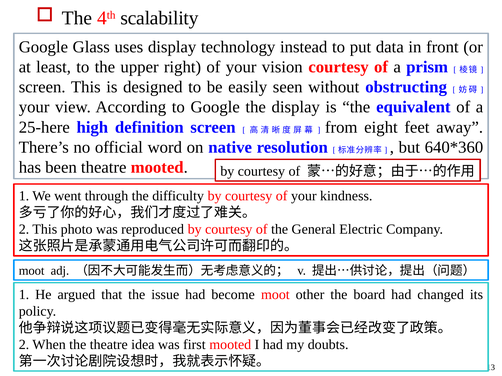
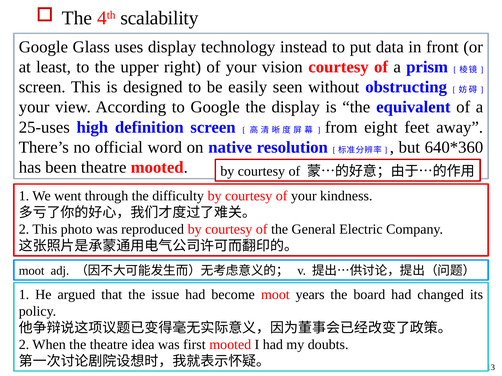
25-here: 25-here -> 25-uses (44, 127)
other: other -> years (310, 295)
